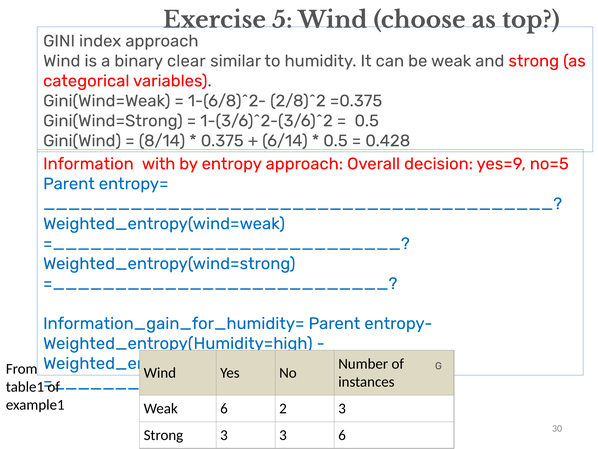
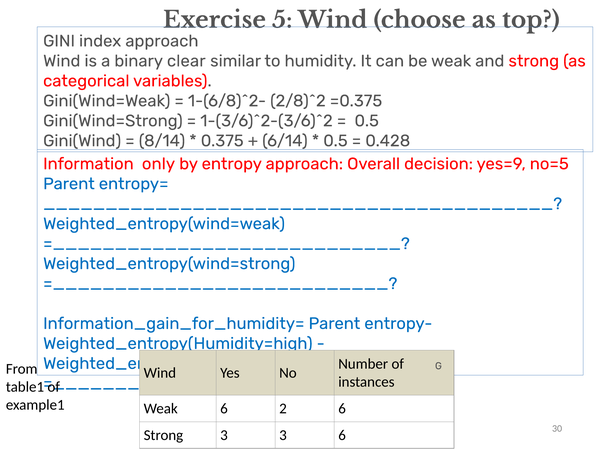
with: with -> only (158, 164)
2 3: 3 -> 6 (342, 408)
